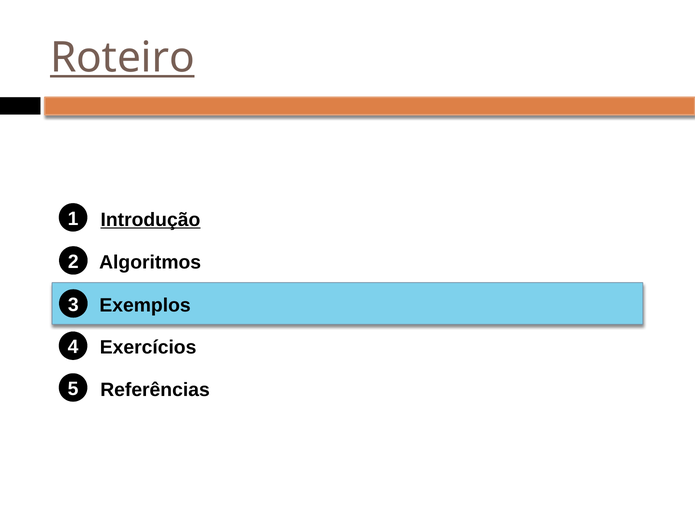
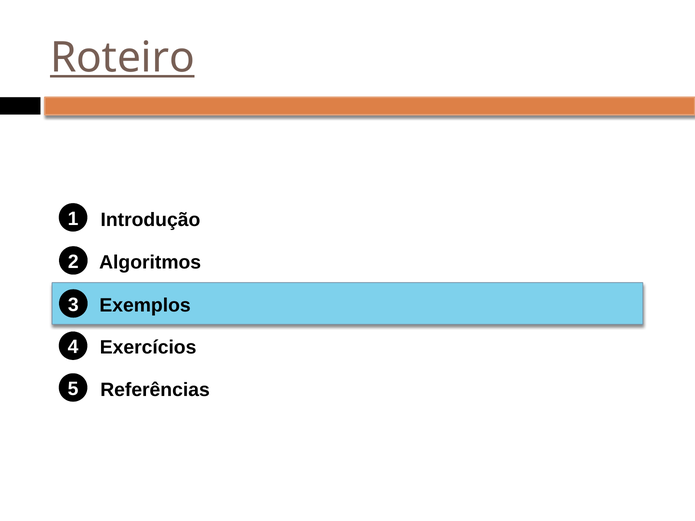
Introdução underline: present -> none (150, 220)
